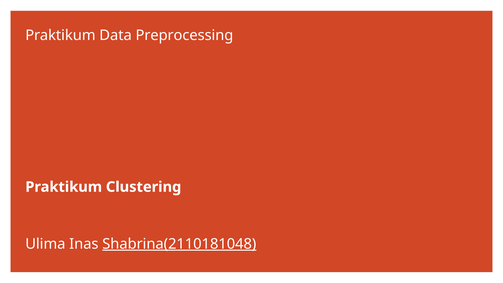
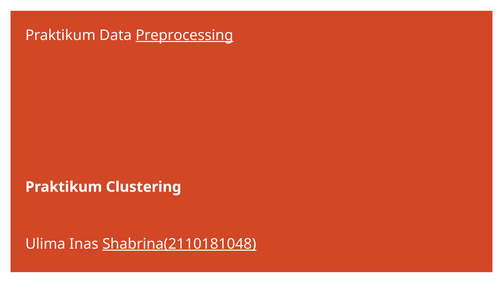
Preprocessing underline: none -> present (184, 35)
